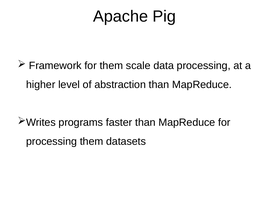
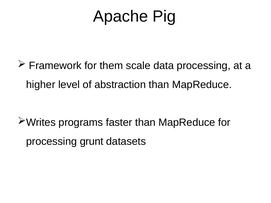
processing them: them -> grunt (92, 142)
